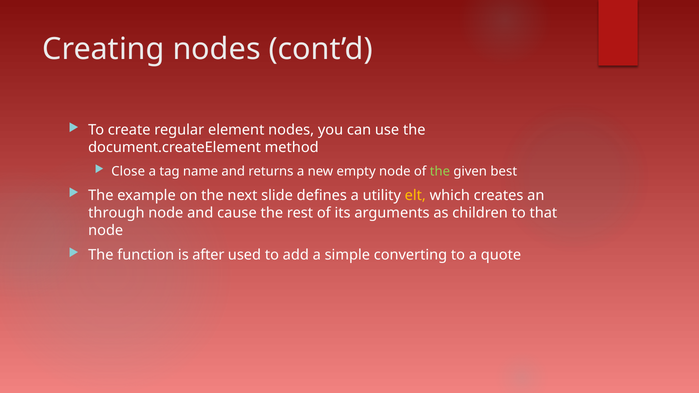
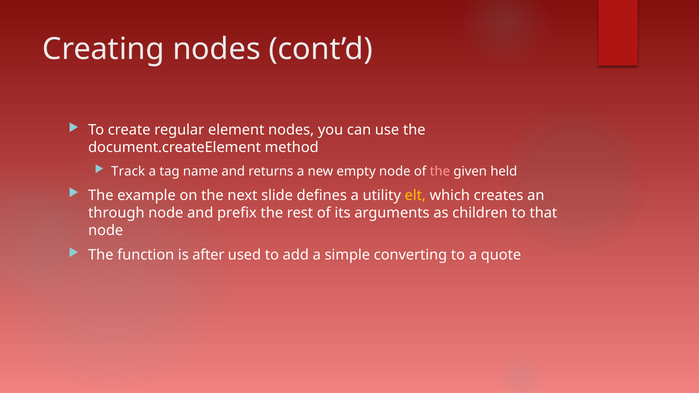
Close: Close -> Track (128, 171)
the colour: light green -> pink (440, 171)
best: best -> held (504, 171)
cause: cause -> prefix (237, 213)
